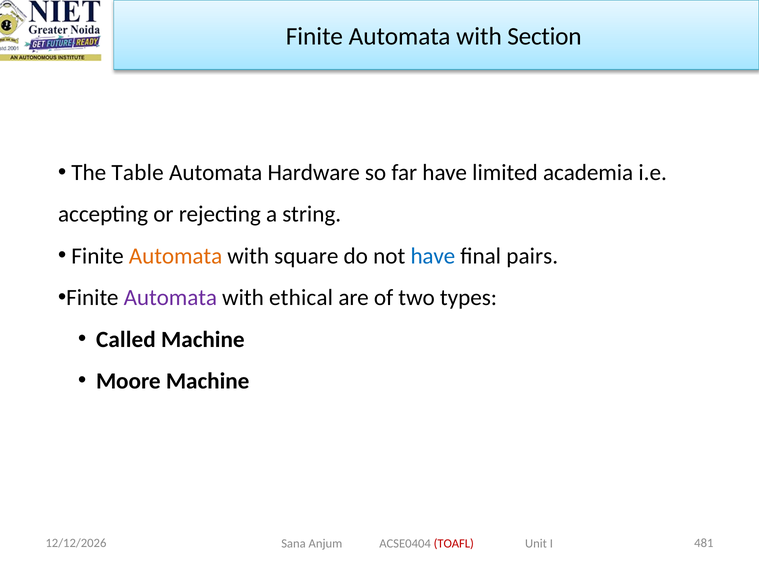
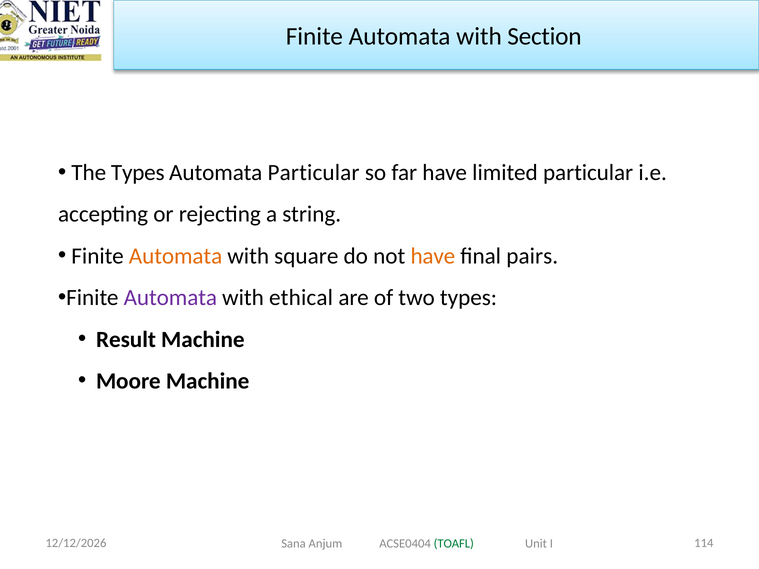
The Table: Table -> Types (138, 173)
Automata Hardware: Hardware -> Particular (314, 173)
limited academia: academia -> particular (588, 173)
have colour: blue -> orange (433, 256)
Called: Called -> Result (126, 340)
481: 481 -> 114 (704, 544)
TOAFL colour: red -> green (454, 544)
